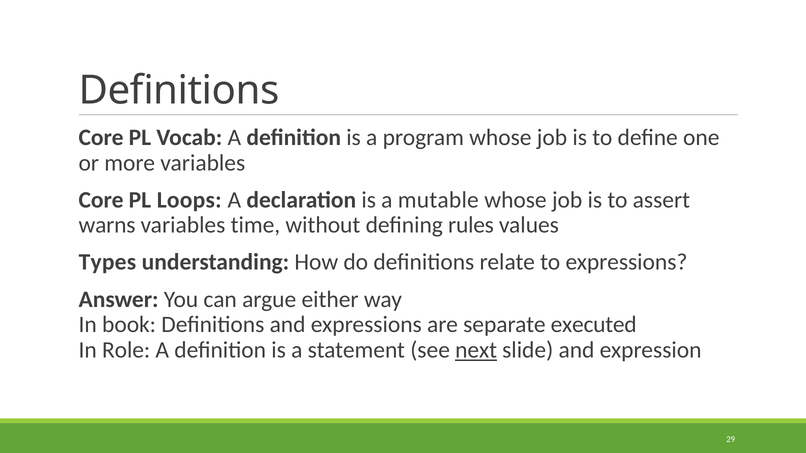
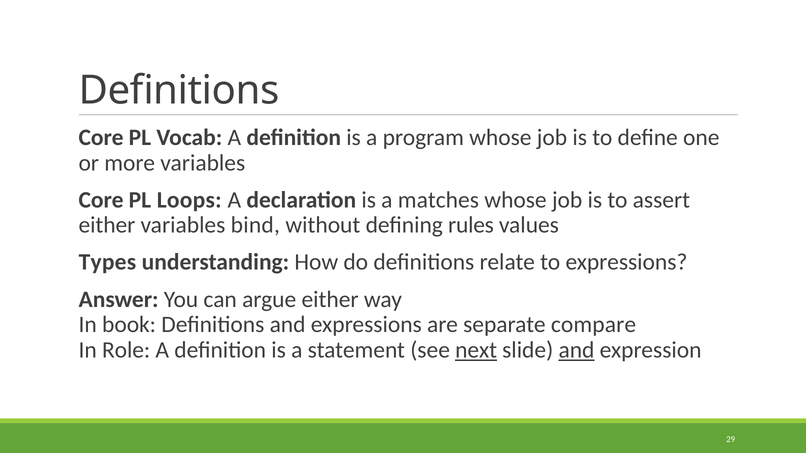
mutable: mutable -> matches (438, 200)
warns: warns -> either (107, 225)
time: time -> bind (255, 225)
executed: executed -> compare (594, 325)
and underline: none -> present (576, 350)
